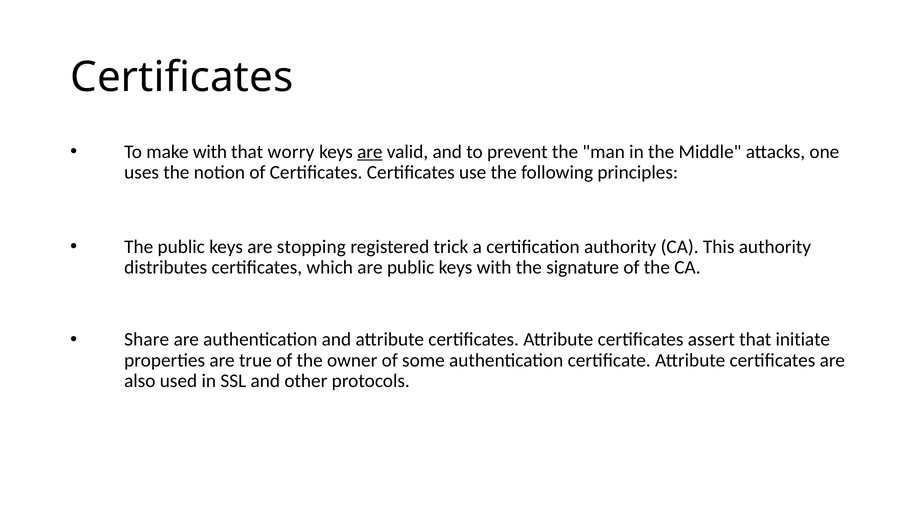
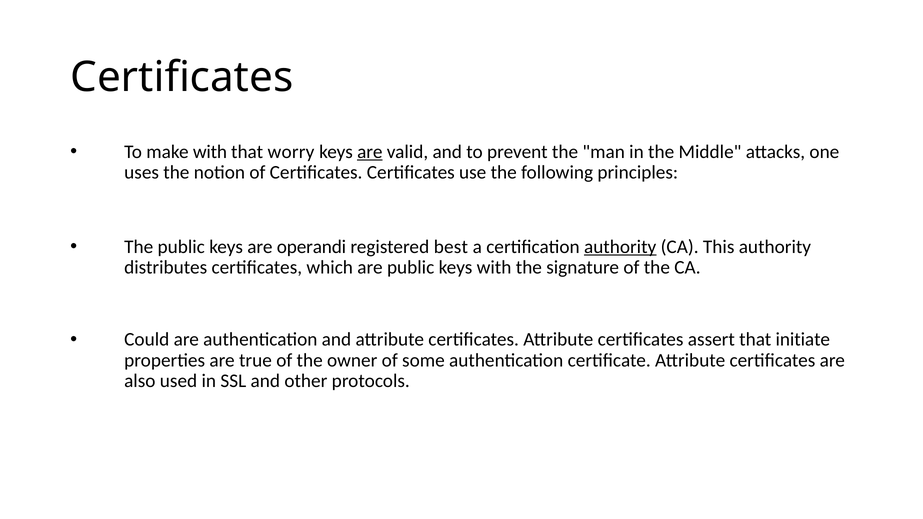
stopping: stopping -> operandi (311, 247)
trick: trick -> best (451, 247)
authority underline: none -> present (620, 247)
Share: Share -> Could (147, 340)
